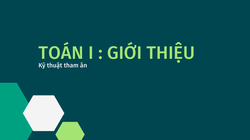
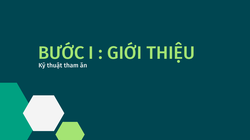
TOÁN: TOÁN -> BƯỚC (61, 53)
